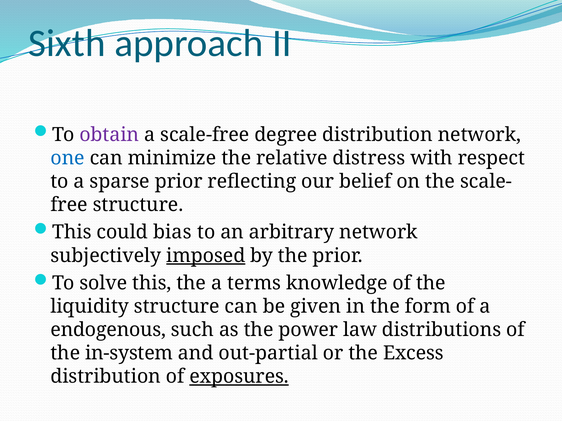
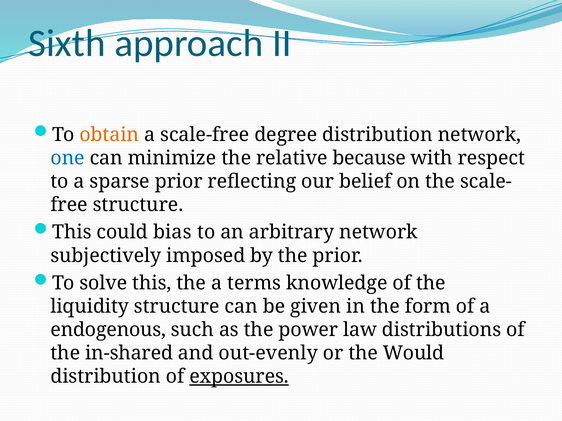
obtain colour: purple -> orange (109, 135)
distress: distress -> because (369, 158)
imposed underline: present -> none (206, 256)
in-system: in-system -> in-shared (129, 354)
out-partial: out-partial -> out-evenly (268, 354)
Excess: Excess -> Would (413, 354)
